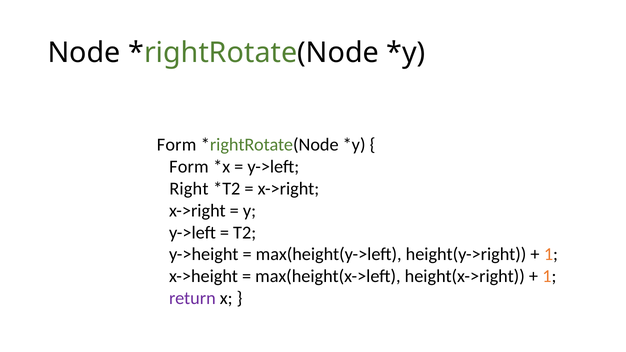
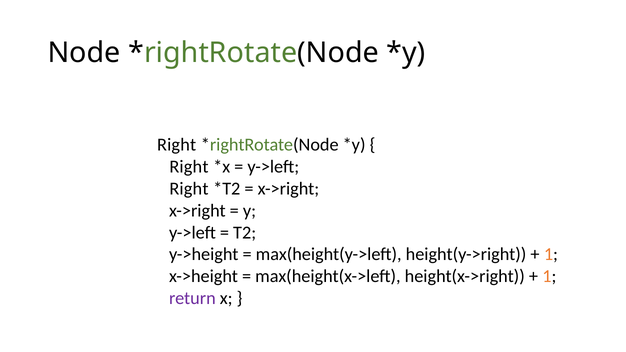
Form: Form -> Right (177, 145)
Form: Form -> Right (189, 167)
